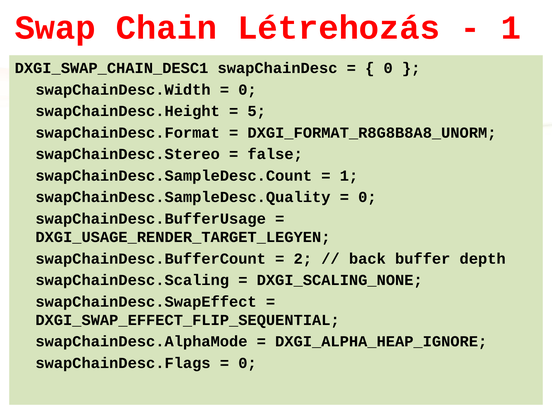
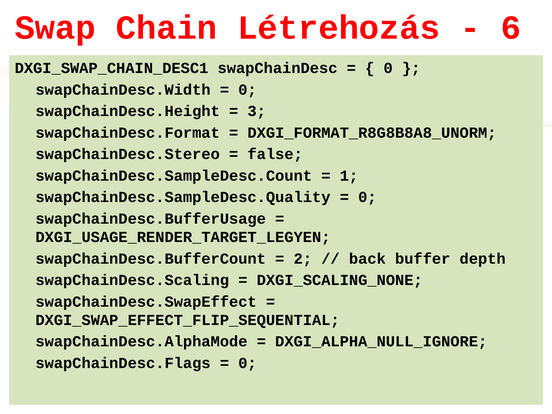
1: 1 -> 6 (511, 28)
5: 5 -> 3 (257, 111)
DXGI_ALPHA_HEAP_IGNORE: DXGI_ALPHA_HEAP_IGNORE -> DXGI_ALPHA_NULL_IGNORE (381, 342)
